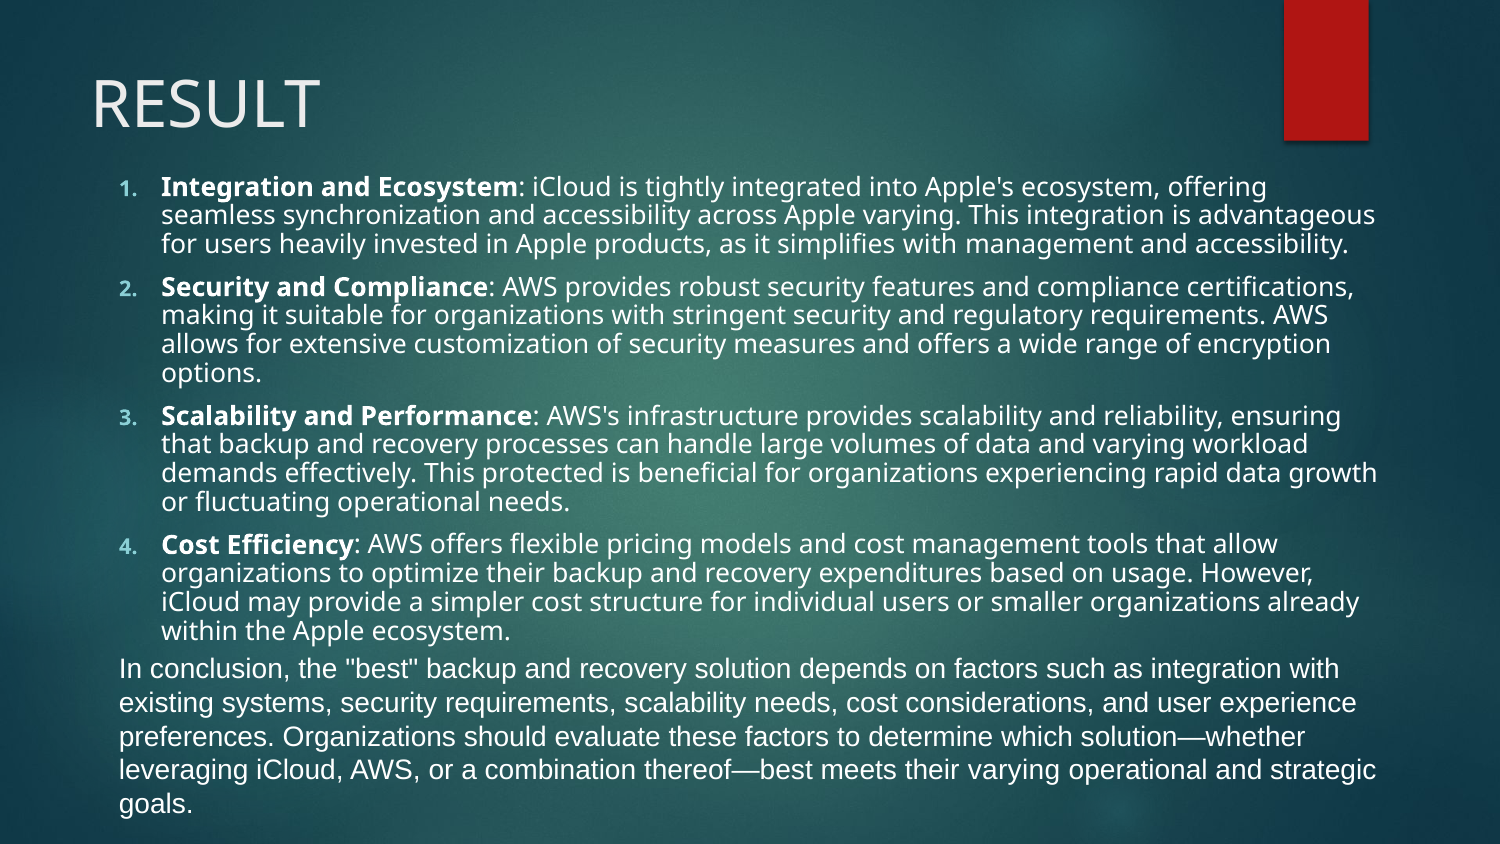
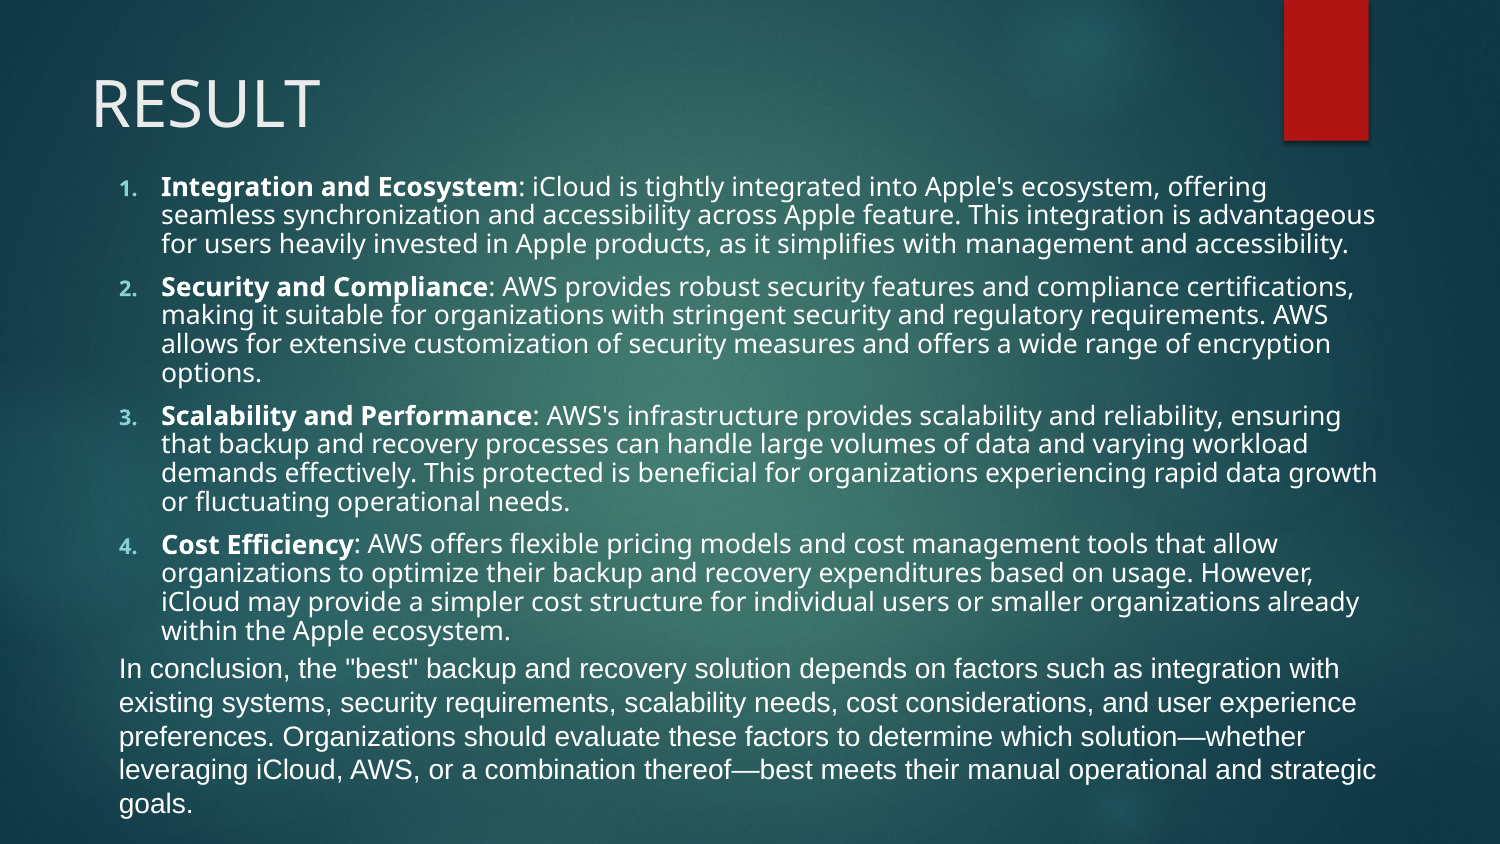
Apple varying: varying -> feature (912, 216)
their varying: varying -> manual (1014, 770)
